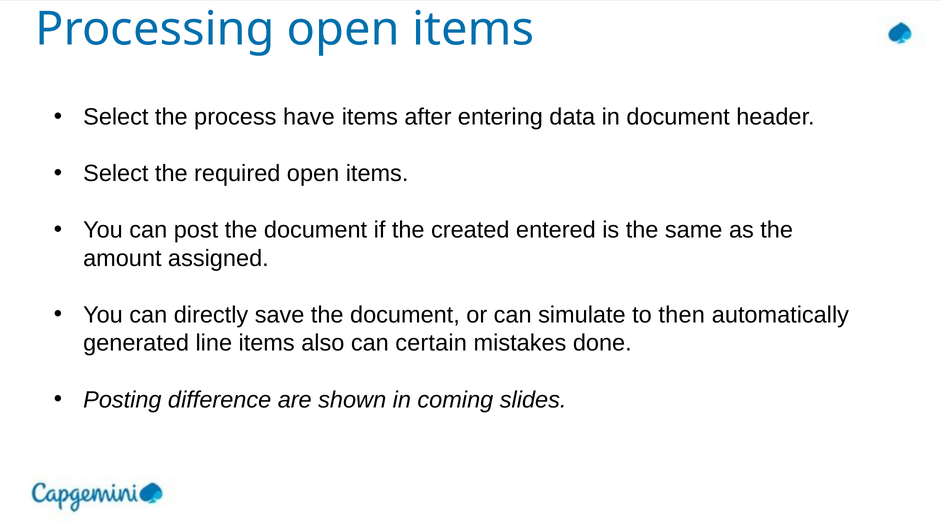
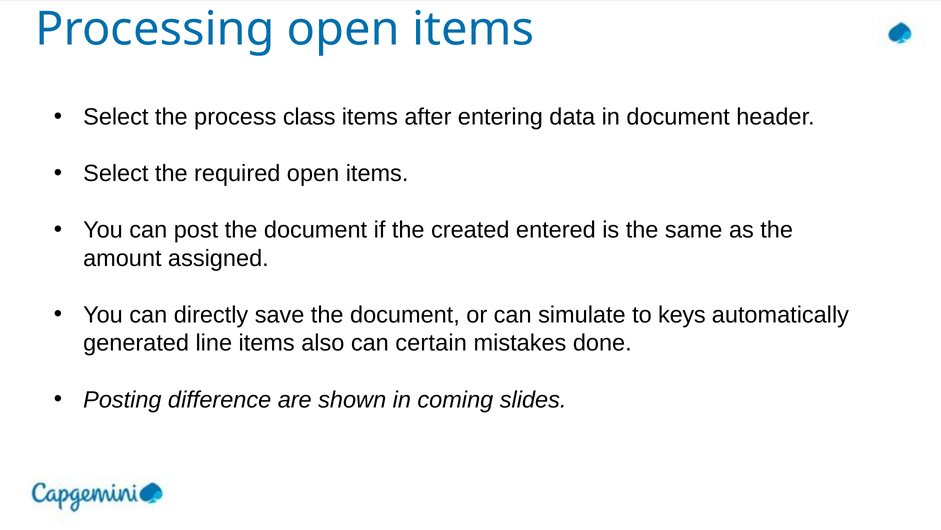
have: have -> class (309, 117)
then: then -> keys (682, 315)
